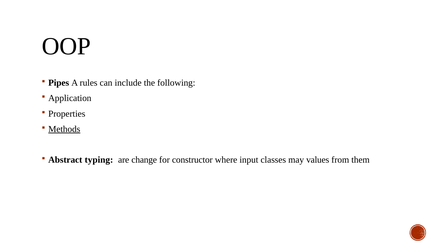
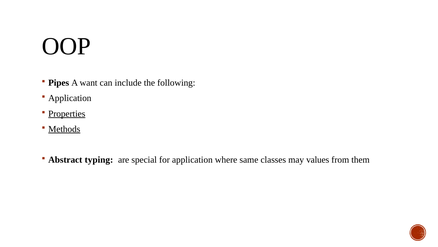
rules: rules -> want (89, 83)
Properties underline: none -> present (67, 113)
change: change -> special (144, 159)
for constructor: constructor -> application (192, 159)
input: input -> same (249, 159)
